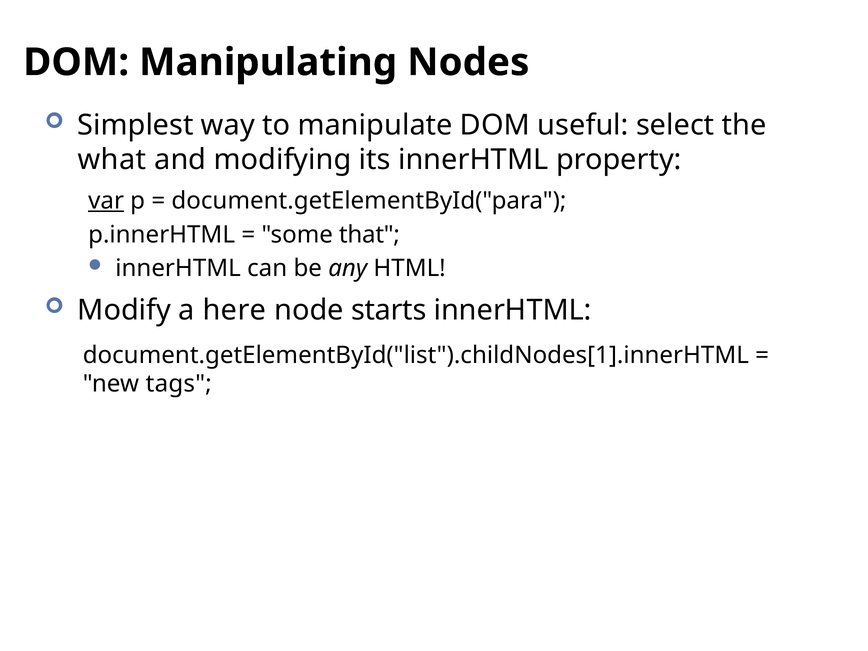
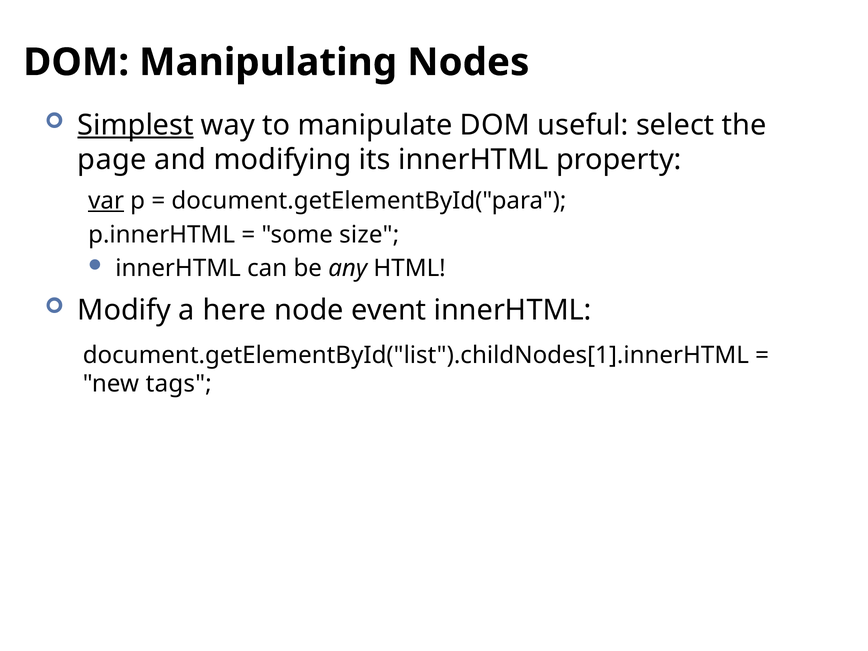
Simplest underline: none -> present (135, 125)
what: what -> page (112, 160)
that: that -> size (369, 235)
starts: starts -> event (389, 310)
